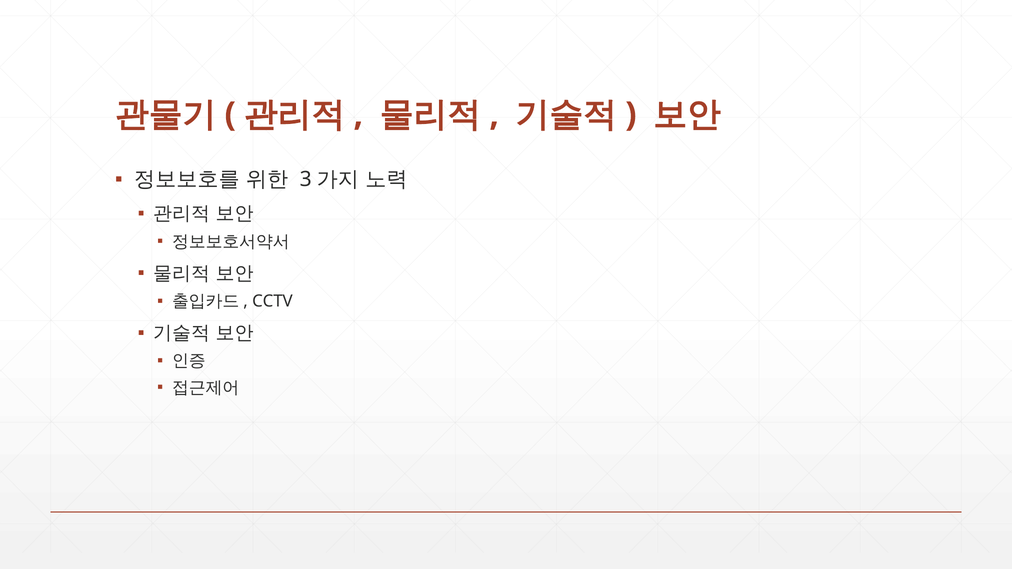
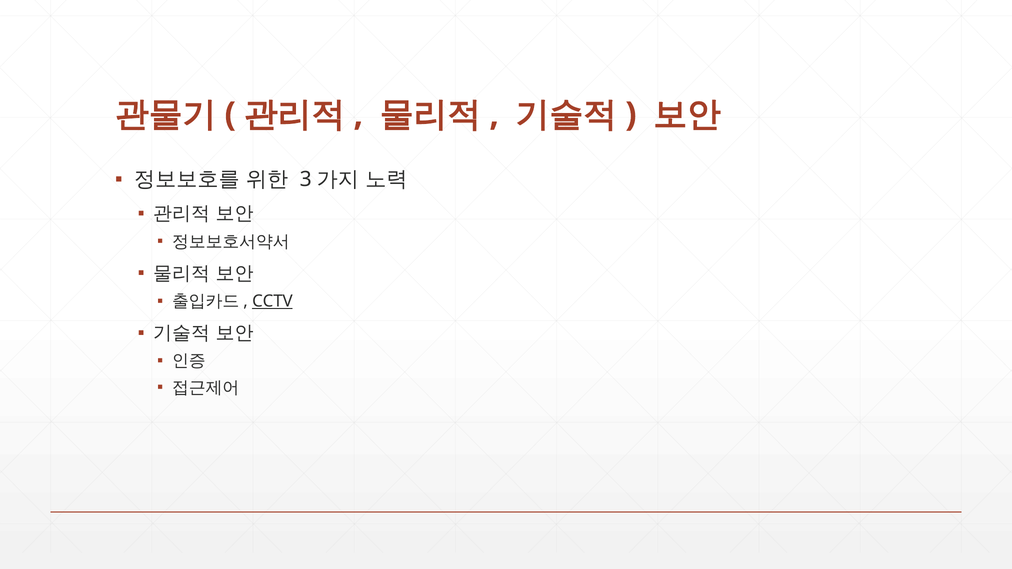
CCTV underline: none -> present (272, 301)
